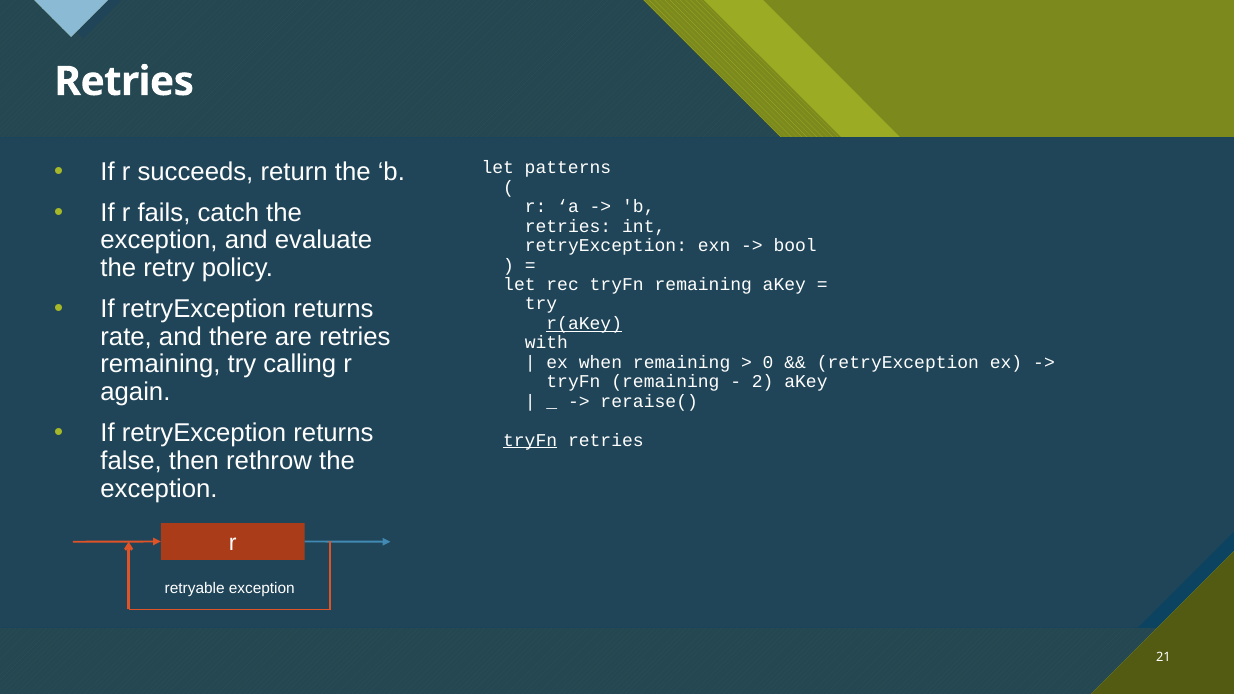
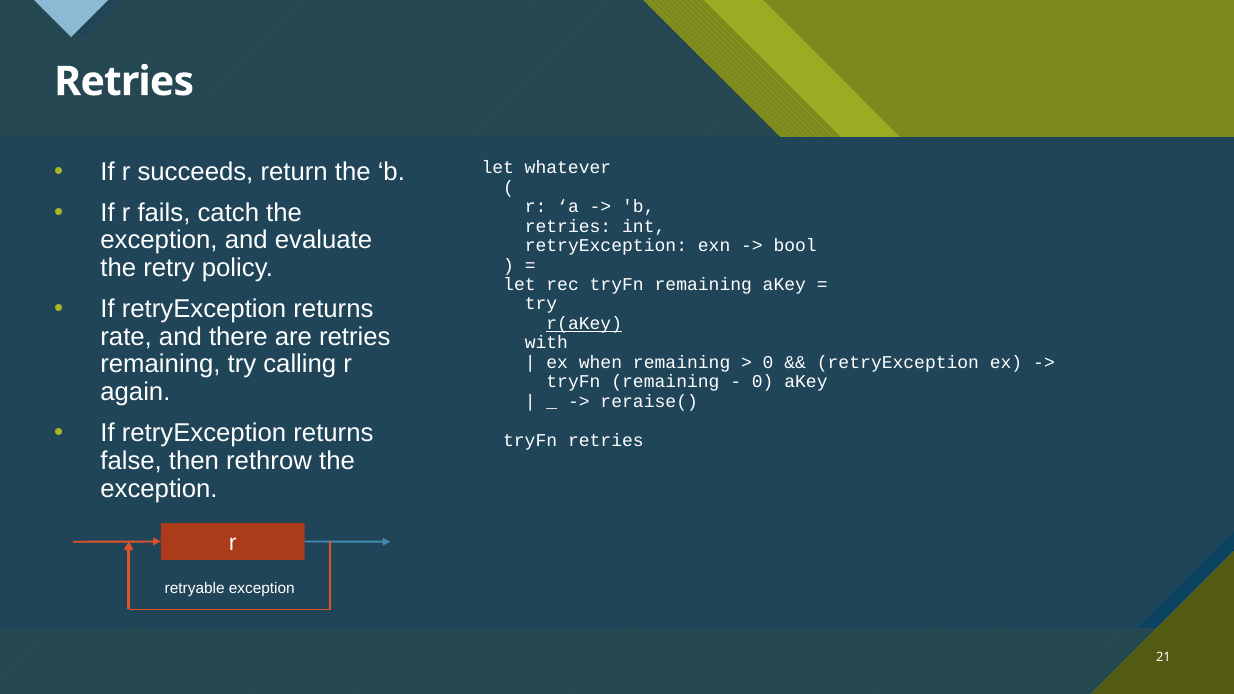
patterns: patterns -> whatever (568, 168)
2: 2 -> 0 (763, 382)
tryFn underline: present -> none (530, 440)
